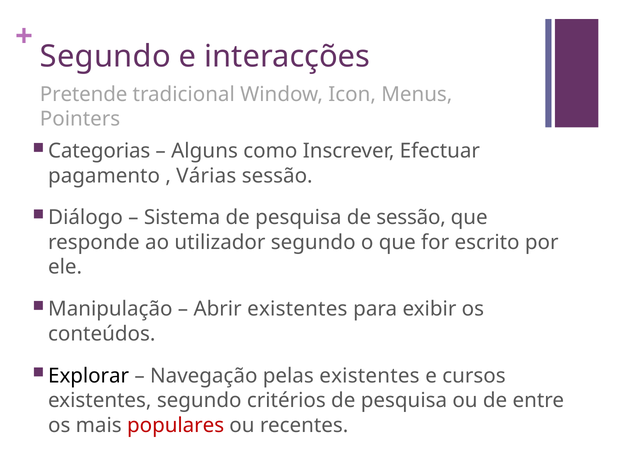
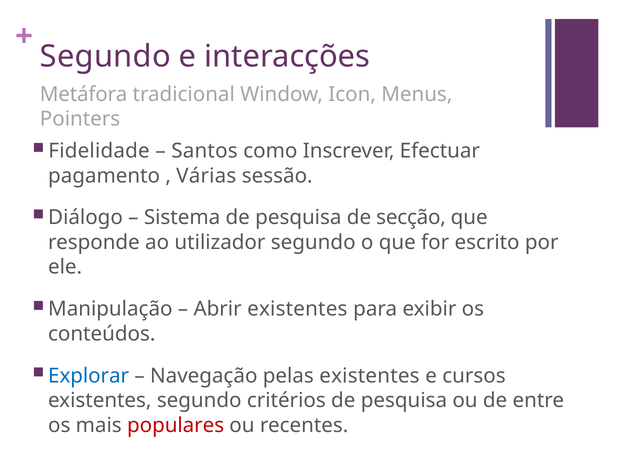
Pretende: Pretende -> Metáfora (84, 94)
Categorias: Categorias -> Fidelidade (99, 151)
Alguns: Alguns -> Santos (204, 151)
de sessão: sessão -> secção (411, 217)
Explorar colour: black -> blue (89, 375)
